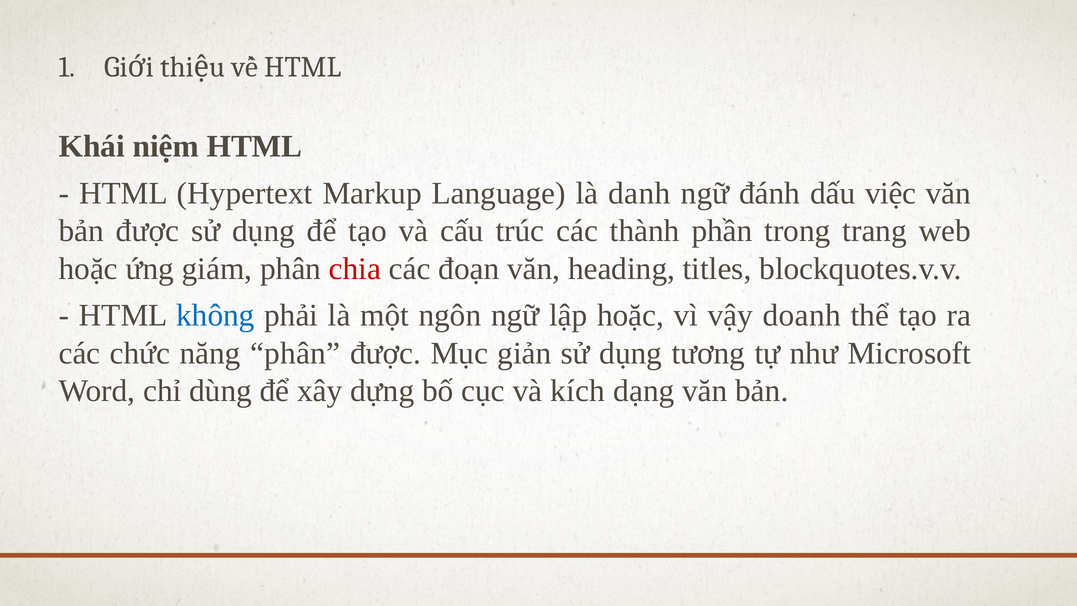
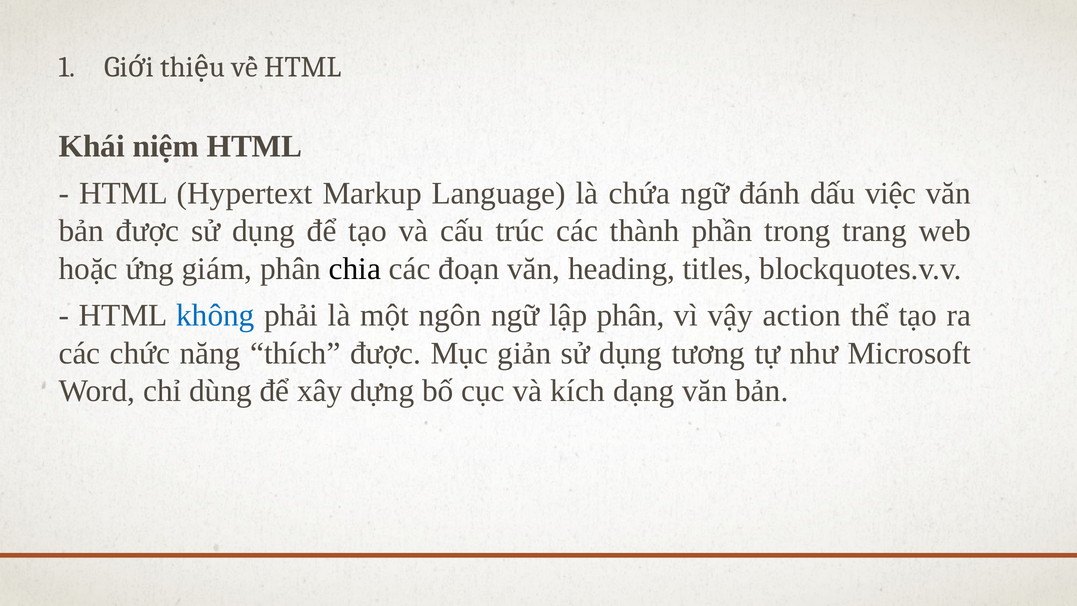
danh: danh -> chứa (639, 193)
chia colour: red -> black (355, 269)
lập hoặc: hoặc -> phân (631, 315)
doanh: doanh -> action (802, 315)
năng phân: phân -> thích (295, 353)
